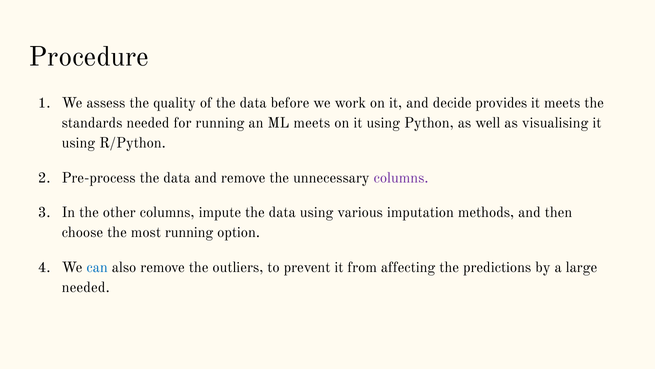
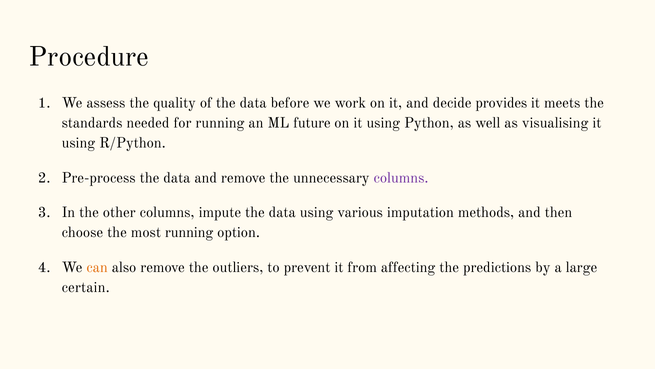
ML meets: meets -> future (312, 123)
can colour: blue -> orange (97, 267)
needed: needed -> certain (86, 287)
